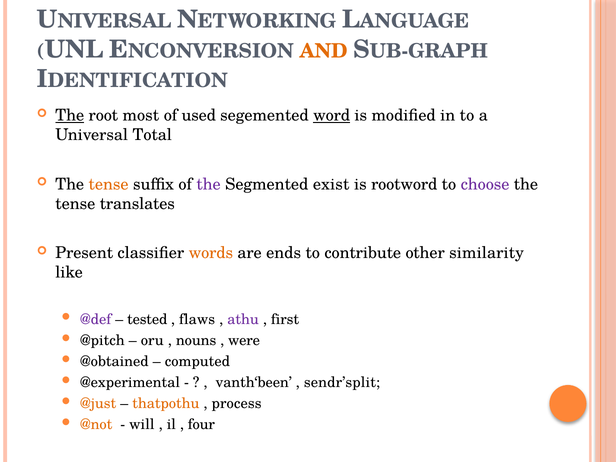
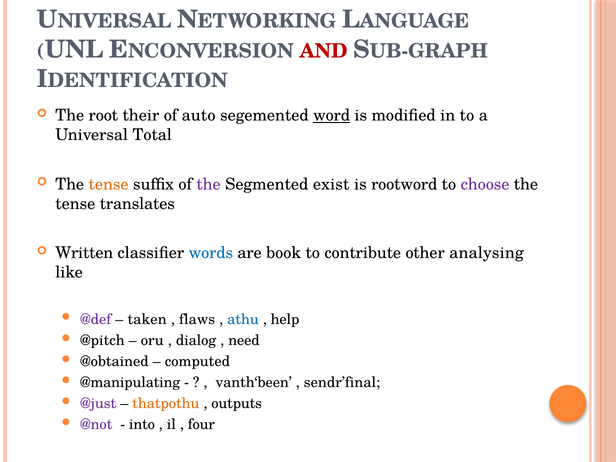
AND colour: orange -> red (324, 51)
The underline: present -> none (70, 116)
most: most -> their (141, 116)
used: used -> auto (199, 116)
Present: Present -> Written (84, 253)
words colour: orange -> blue (211, 253)
ends: ends -> book (284, 253)
similarity: similarity -> analysing (487, 253)
tested: tested -> taken (147, 319)
athu colour: purple -> blue (243, 319)
first: first -> help (285, 319)
nouns: nouns -> dialog (196, 340)
were: were -> need (244, 340)
@experimental: @experimental -> @manipulating (130, 382)
sendr’split: sendr’split -> sendr’final (342, 382)
@just colour: orange -> purple (98, 403)
process: process -> outputs (237, 403)
@not colour: orange -> purple (96, 424)
will: will -> into (142, 424)
